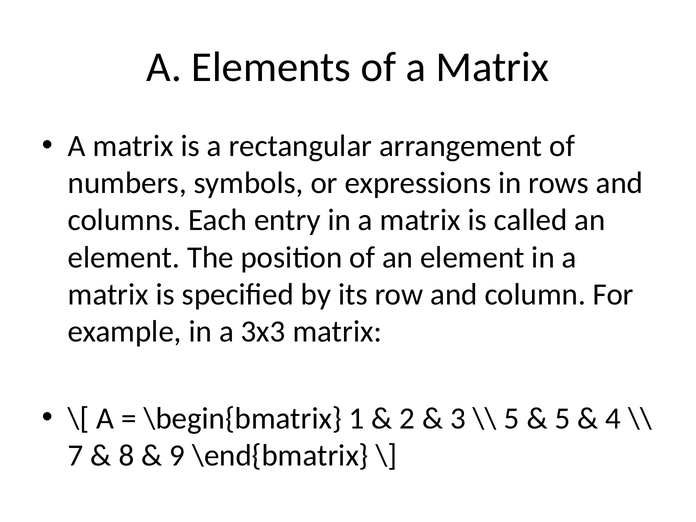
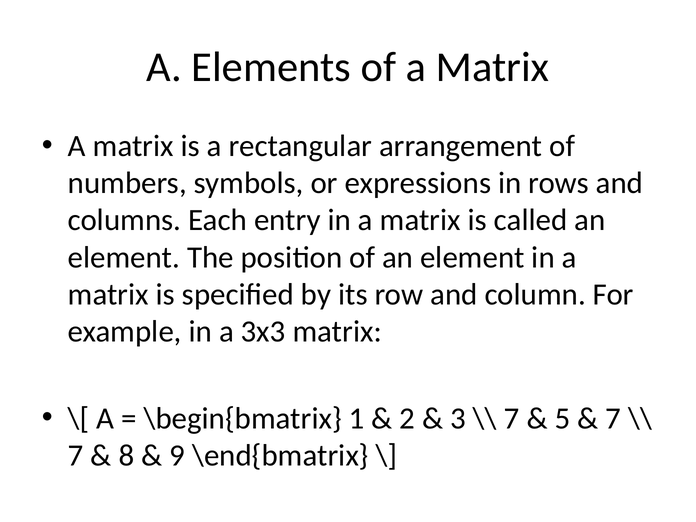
5: 5 -> 7 (512, 418)
4: 4 -> 7 (613, 418)
